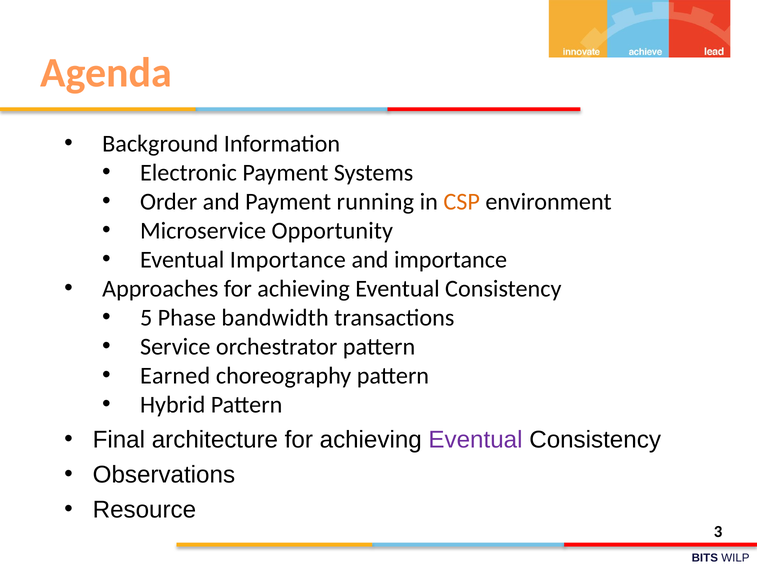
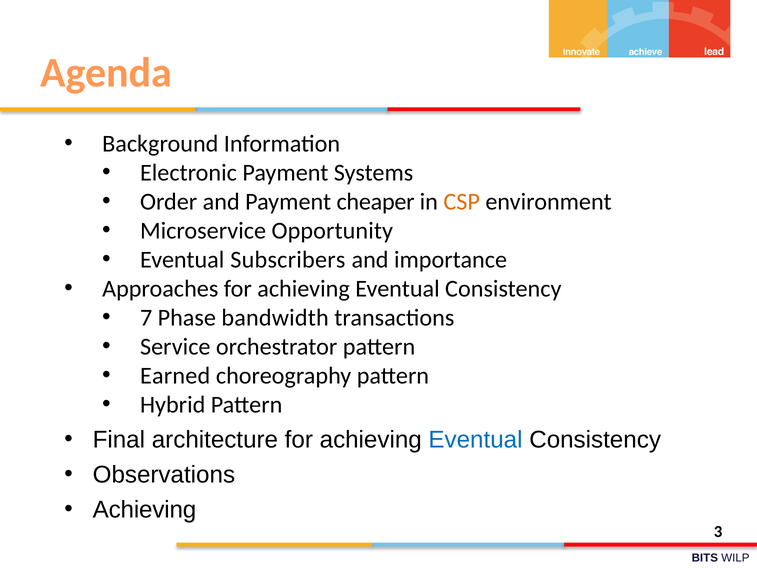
running: running -> cheaper (376, 202)
Eventual Importance: Importance -> Subscribers (288, 260)
5: 5 -> 7 (146, 318)
Eventual colour: purple -> blue (475, 440)
Resource: Resource -> Achieving (145, 509)
